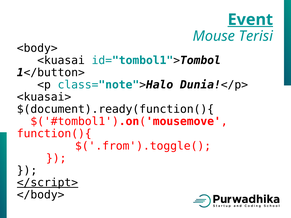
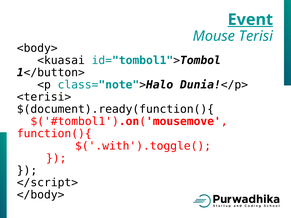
<kuasai>: <kuasai> -> <terisi> (44, 97)
$('.from').toggle(: $('.from').toggle( -> $('.with').toggle( (143, 146)
</script> underline: present -> none (48, 183)
